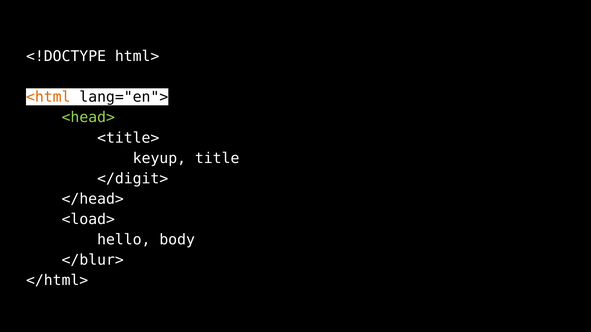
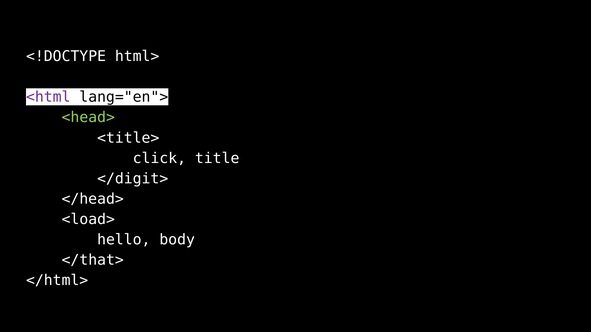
<html colour: orange -> purple (48, 97)
keyup: keyup -> click (159, 158)
</blur>: </blur> -> </that> (93, 260)
